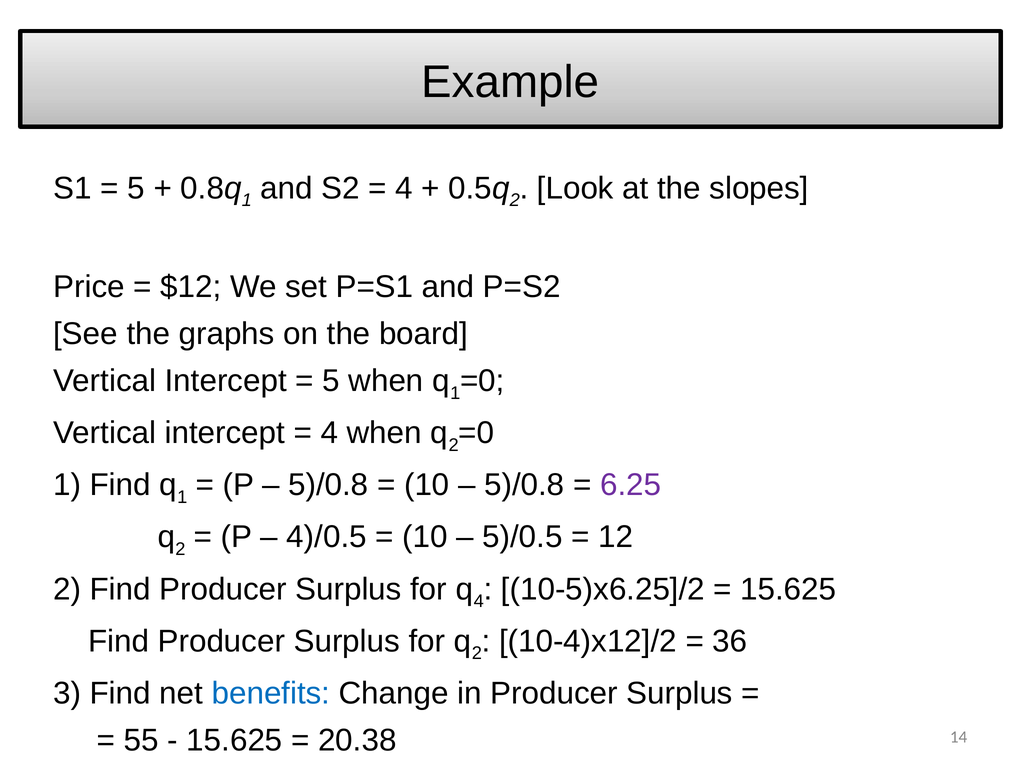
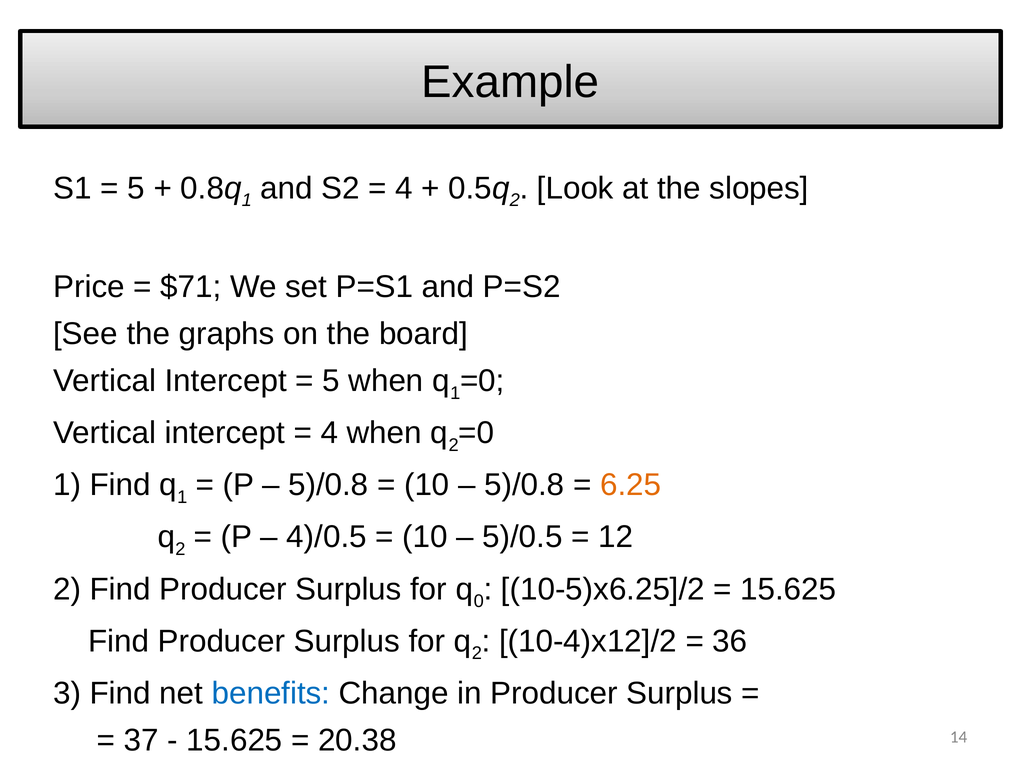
$12: $12 -> $71 (191, 287)
6.25 colour: purple -> orange (631, 485)
4: 4 -> 0 (479, 601)
55: 55 -> 37 (141, 740)
